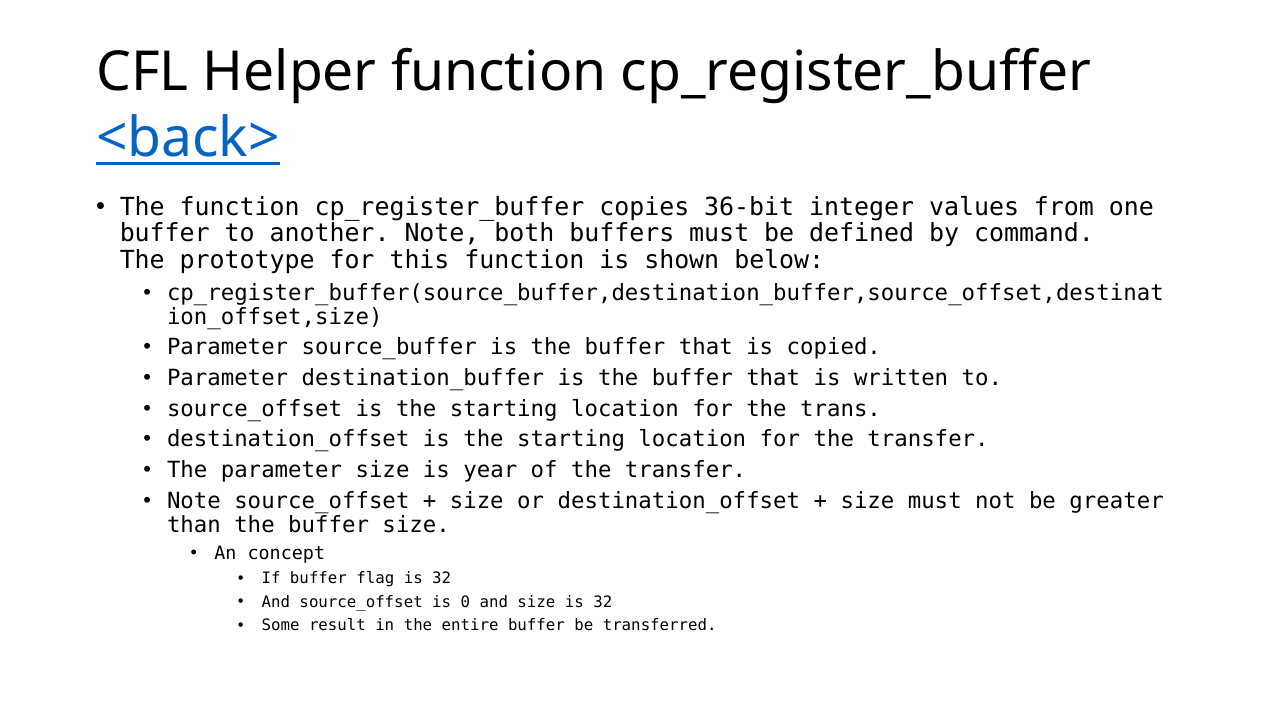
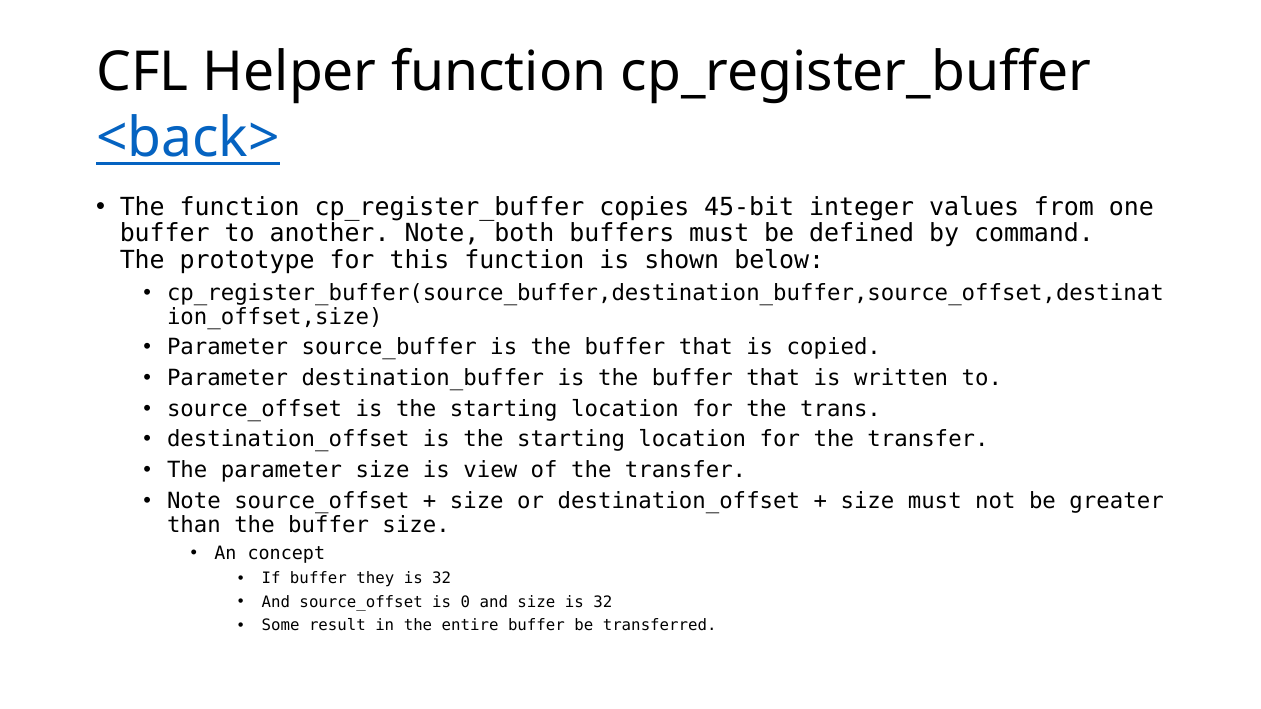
36-bit: 36-bit -> 45-bit (749, 207)
year: year -> view (490, 470)
flag: flag -> they (375, 579)
